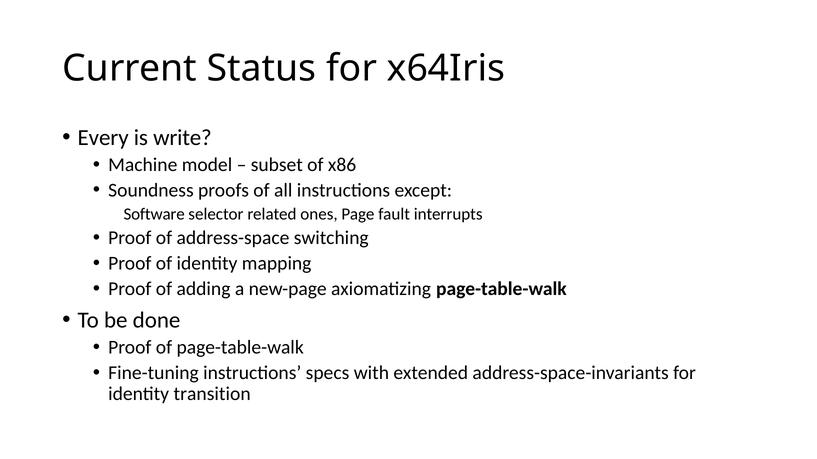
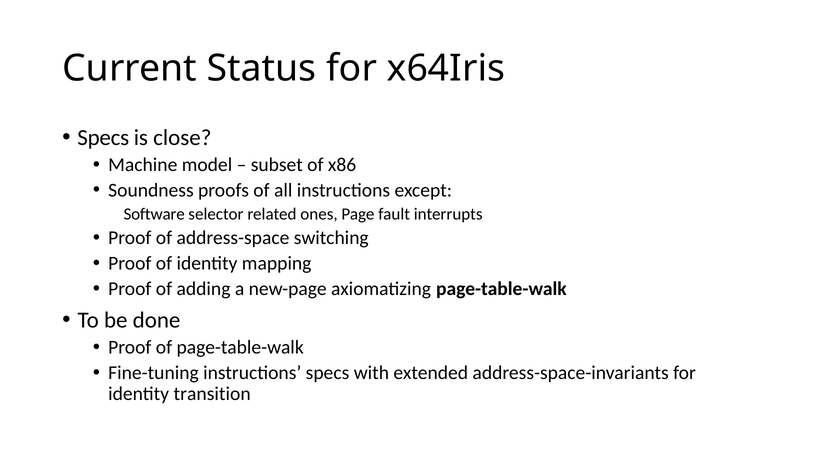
Every: Every -> Specs (103, 138)
write: write -> close (182, 138)
